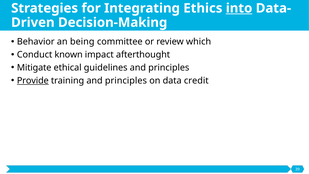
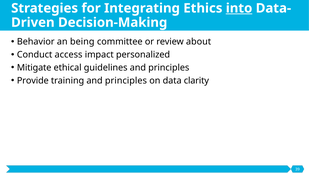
which: which -> about (199, 42)
known: known -> access (69, 55)
afterthought: afterthought -> personalized (143, 55)
Provide underline: present -> none (33, 81)
credit: credit -> clarity (196, 81)
